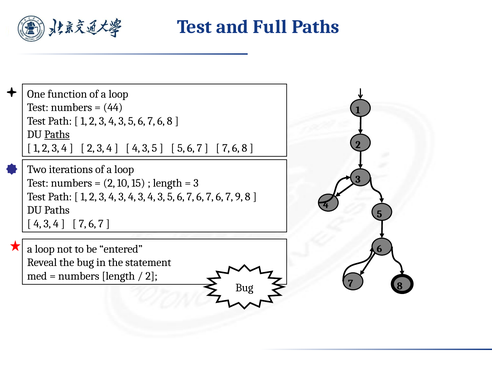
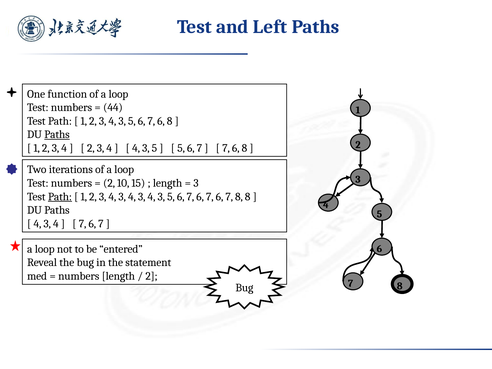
Full: Full -> Left (270, 27)
Path underline: none -> present (60, 197)
7 9: 9 -> 8 (239, 197)
